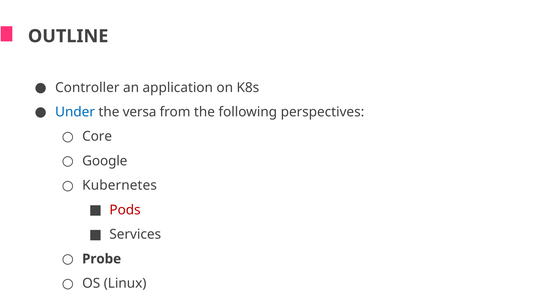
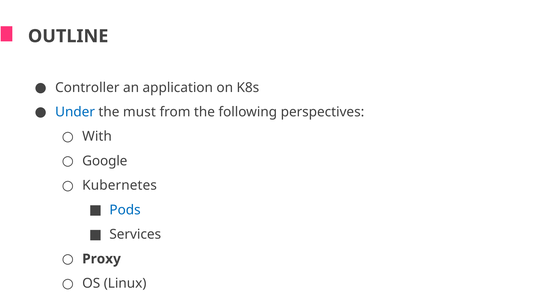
versa: versa -> must (139, 112)
Core: Core -> With (97, 136)
Pods colour: red -> blue (125, 210)
Probe: Probe -> Proxy (102, 258)
